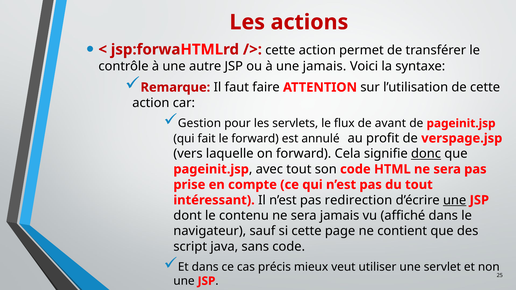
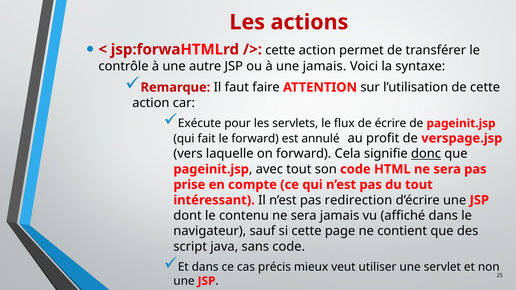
Gestion: Gestion -> Exécute (200, 123)
avant: avant -> écrire (390, 123)
une underline: present -> none (455, 200)
